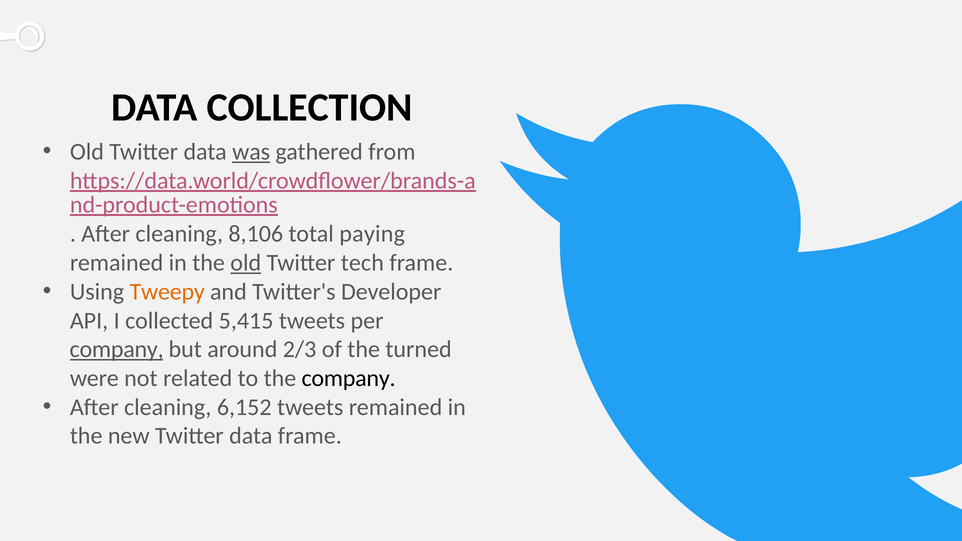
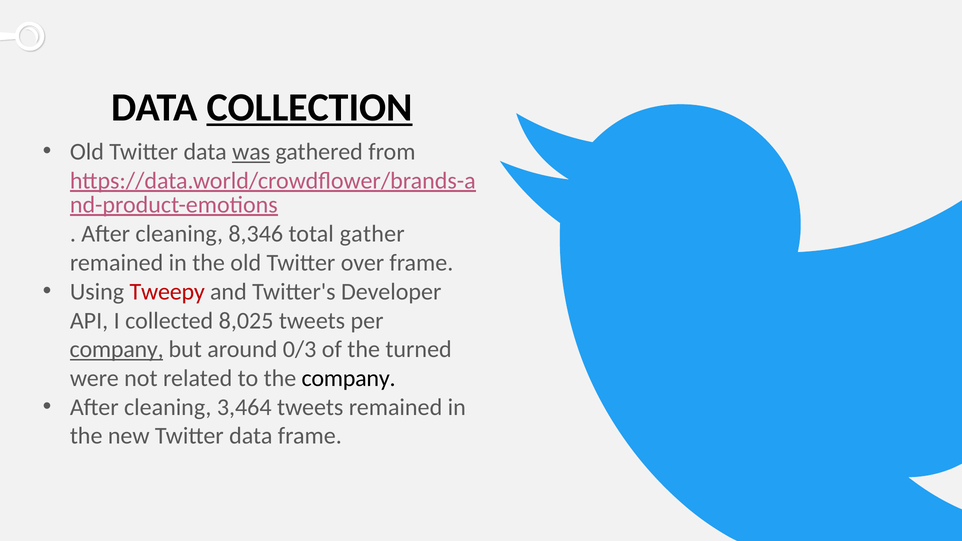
COLLECTION underline: none -> present (310, 107)
8,106: 8,106 -> 8,346 (256, 234)
paying: paying -> gather (372, 234)
old underline: present -> none (246, 263)
tech: tech -> over (362, 263)
Tweepy colour: orange -> red (167, 292)
5,415: 5,415 -> 8,025 (246, 321)
2/3: 2/3 -> 0/3 (300, 350)
6,152: 6,152 -> 3,464 (244, 407)
